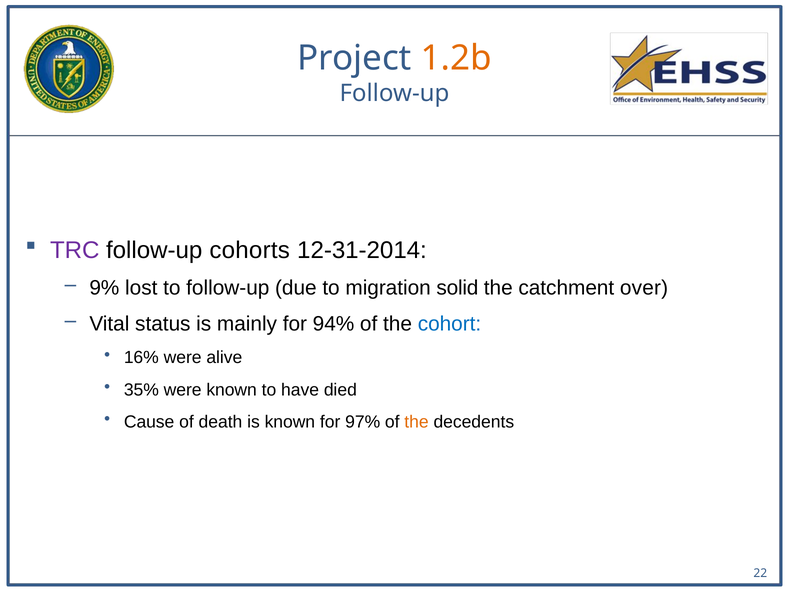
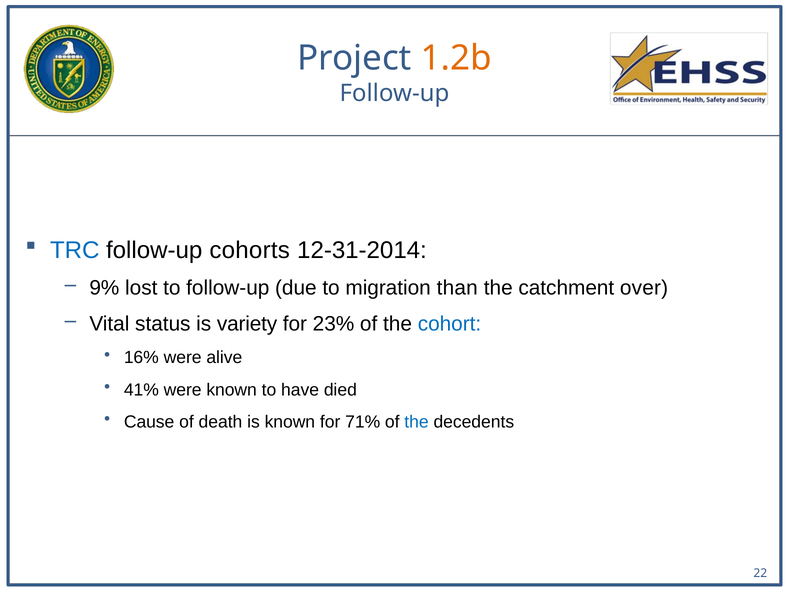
TRC colour: purple -> blue (75, 250)
solid: solid -> than (457, 288)
mainly: mainly -> variety (247, 324)
94%: 94% -> 23% (334, 324)
35%: 35% -> 41% (141, 390)
97%: 97% -> 71% (363, 422)
the colour: orange -> blue (417, 422)
